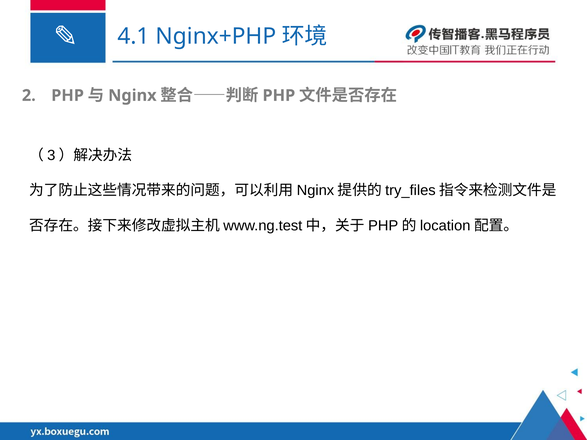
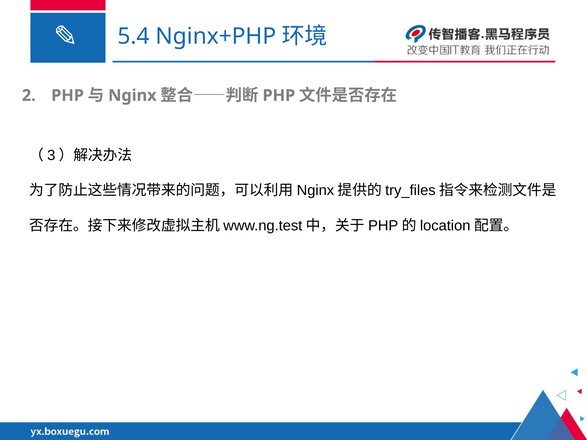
4.1: 4.1 -> 5.4 (134, 36)
